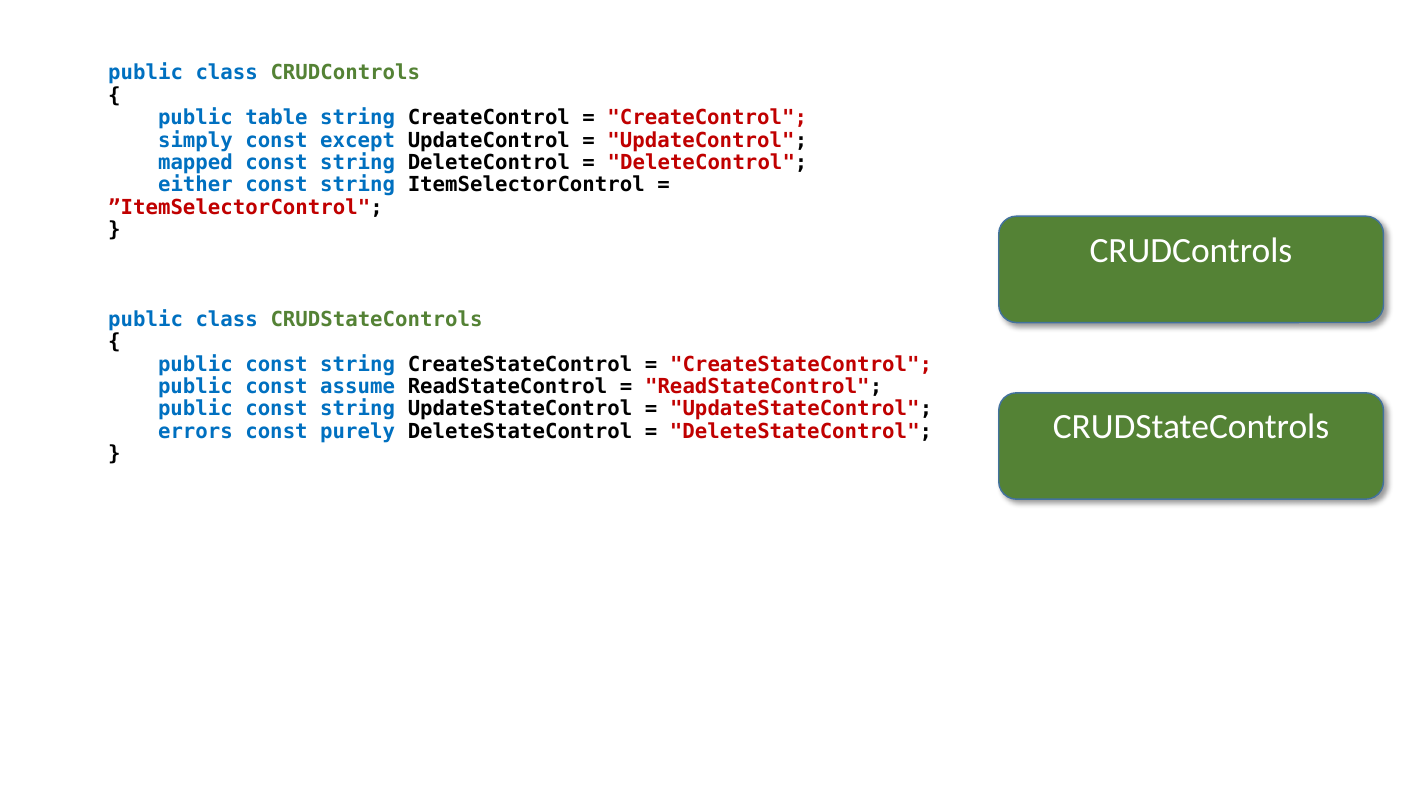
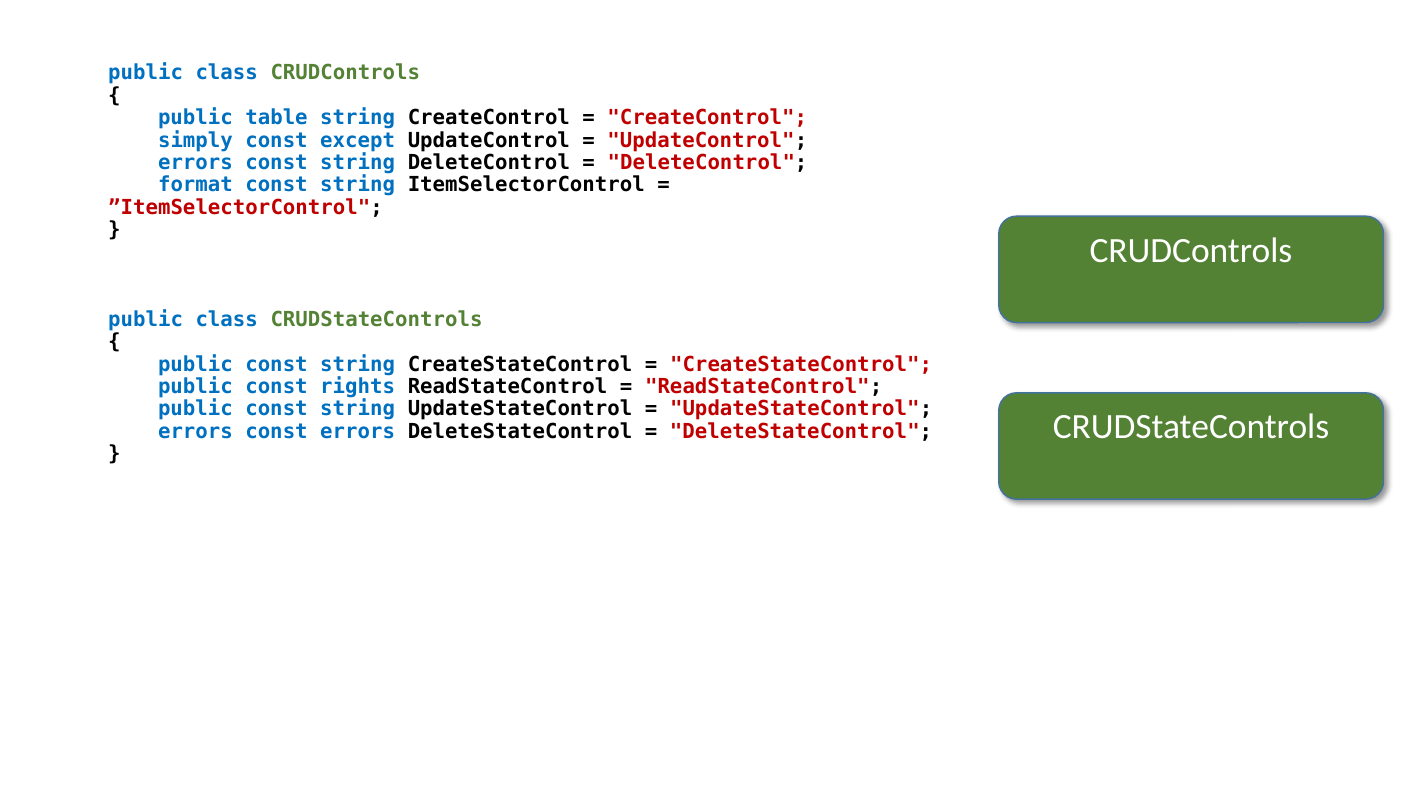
mapped: mapped -> errors (195, 163)
either: either -> format (195, 185)
assume: assume -> rights (358, 387)
const purely: purely -> errors (358, 432)
